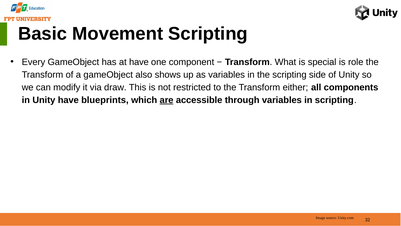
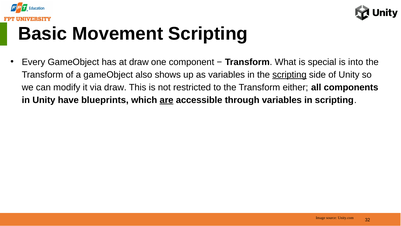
at have: have -> draw (139, 62)
role: role -> into (356, 62)
scripting underline: none -> present (289, 75)
